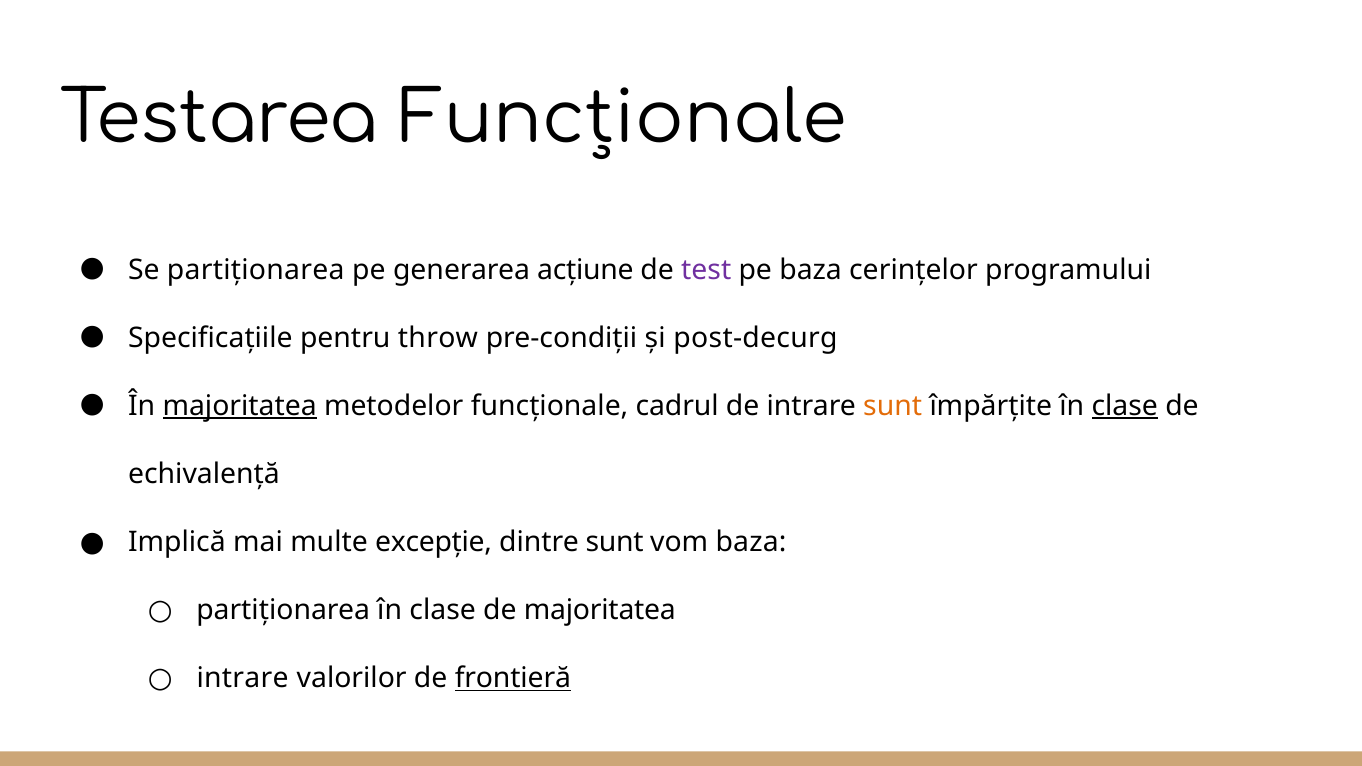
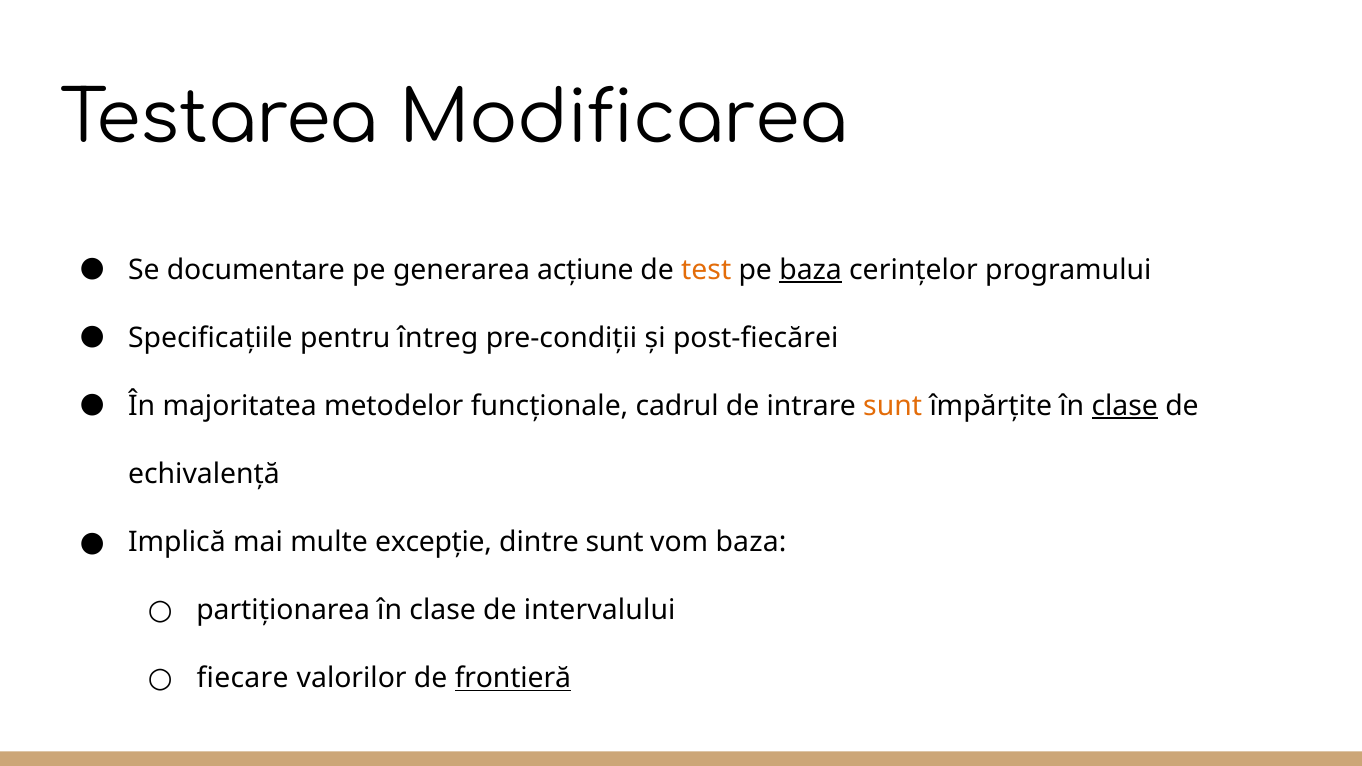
Testarea Funcționale: Funcționale -> Modificarea (624, 119)
Se partiționarea: partiționarea -> documentare (256, 270)
test colour: purple -> orange (706, 270)
baza underline: none -> present (811, 270)
throw: throw -> întreg (438, 338)
post-decurg: post-decurg -> post-fiecărei (756, 338)
majoritatea underline: present -> none (240, 406)
de majoritatea: majoritatea -> intervalului (600, 610)
intrare: intrare -> fiecare (243, 678)
